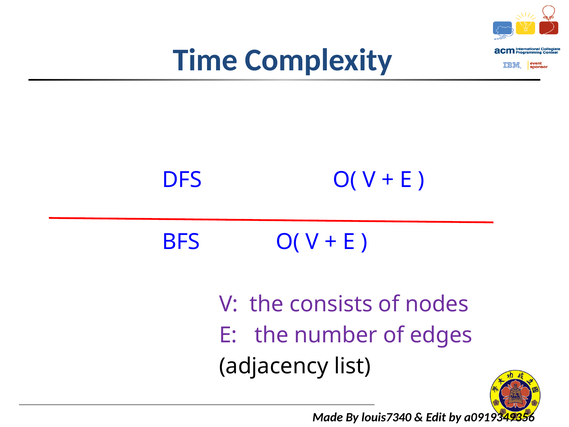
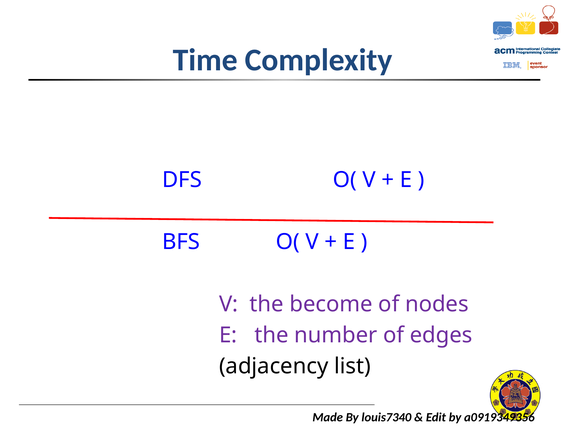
consists: consists -> become (331, 304)
